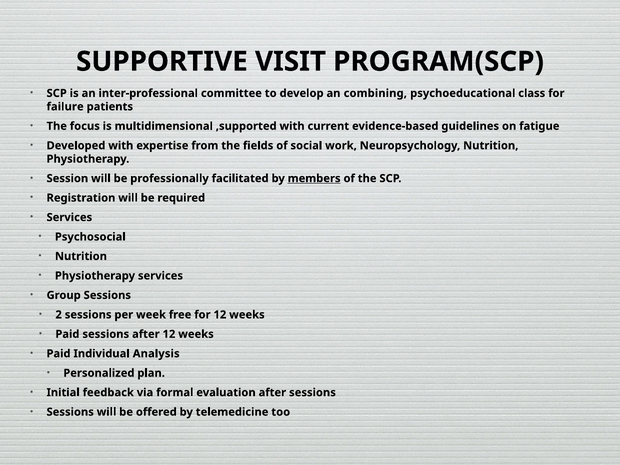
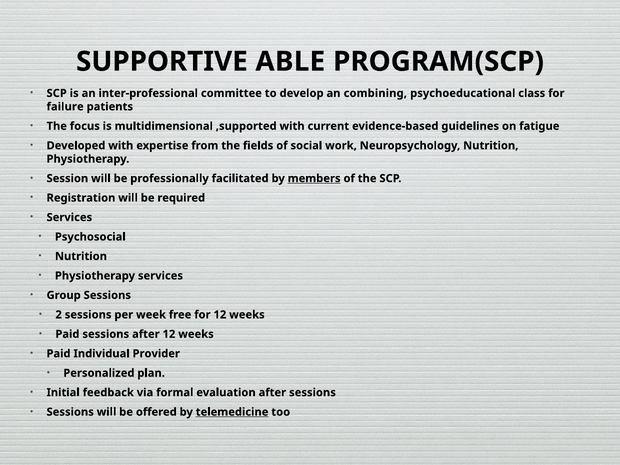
VISIT: VISIT -> ABLE (290, 62)
Analysis: Analysis -> Provider (156, 354)
telemedicine underline: none -> present (232, 412)
